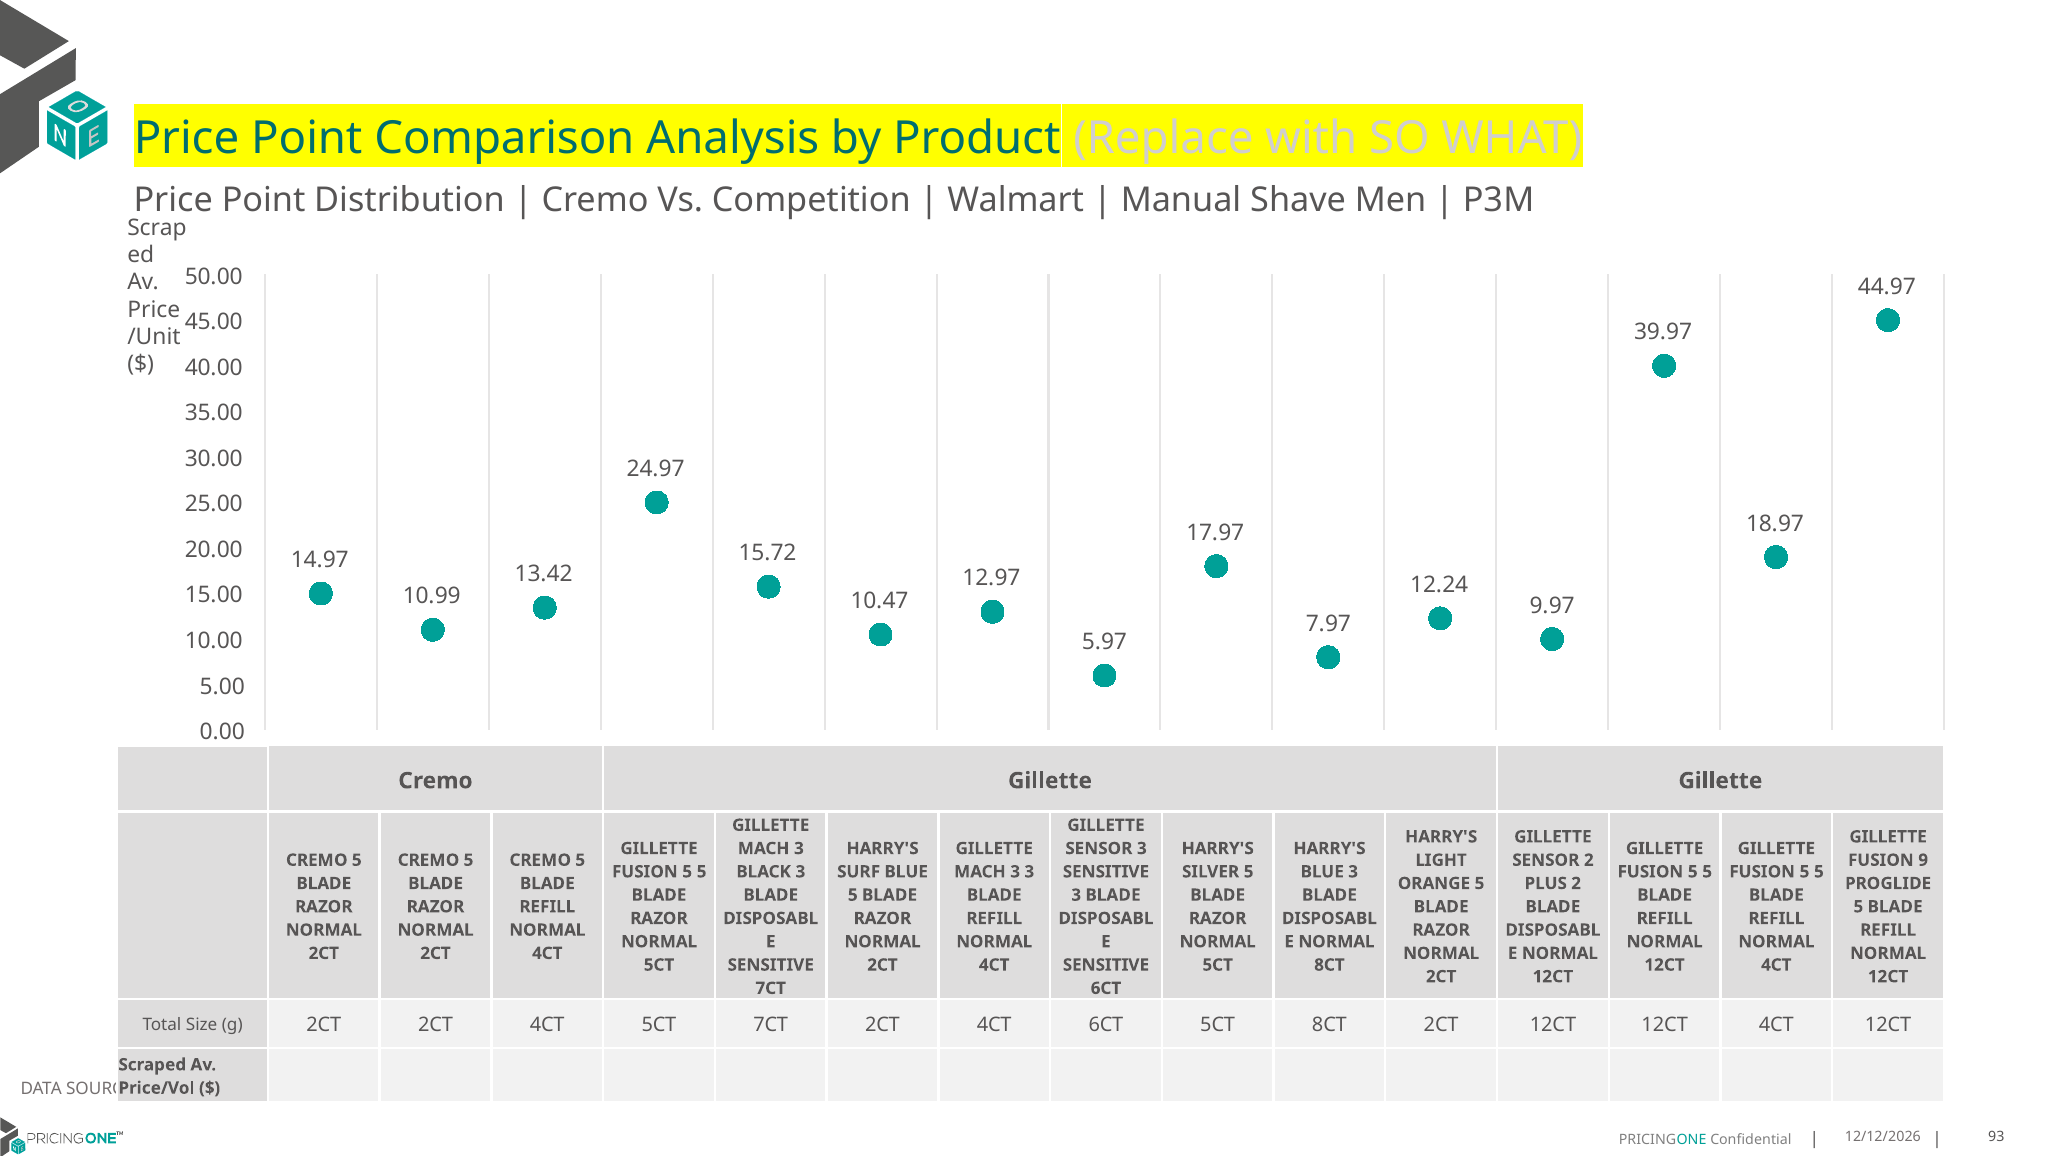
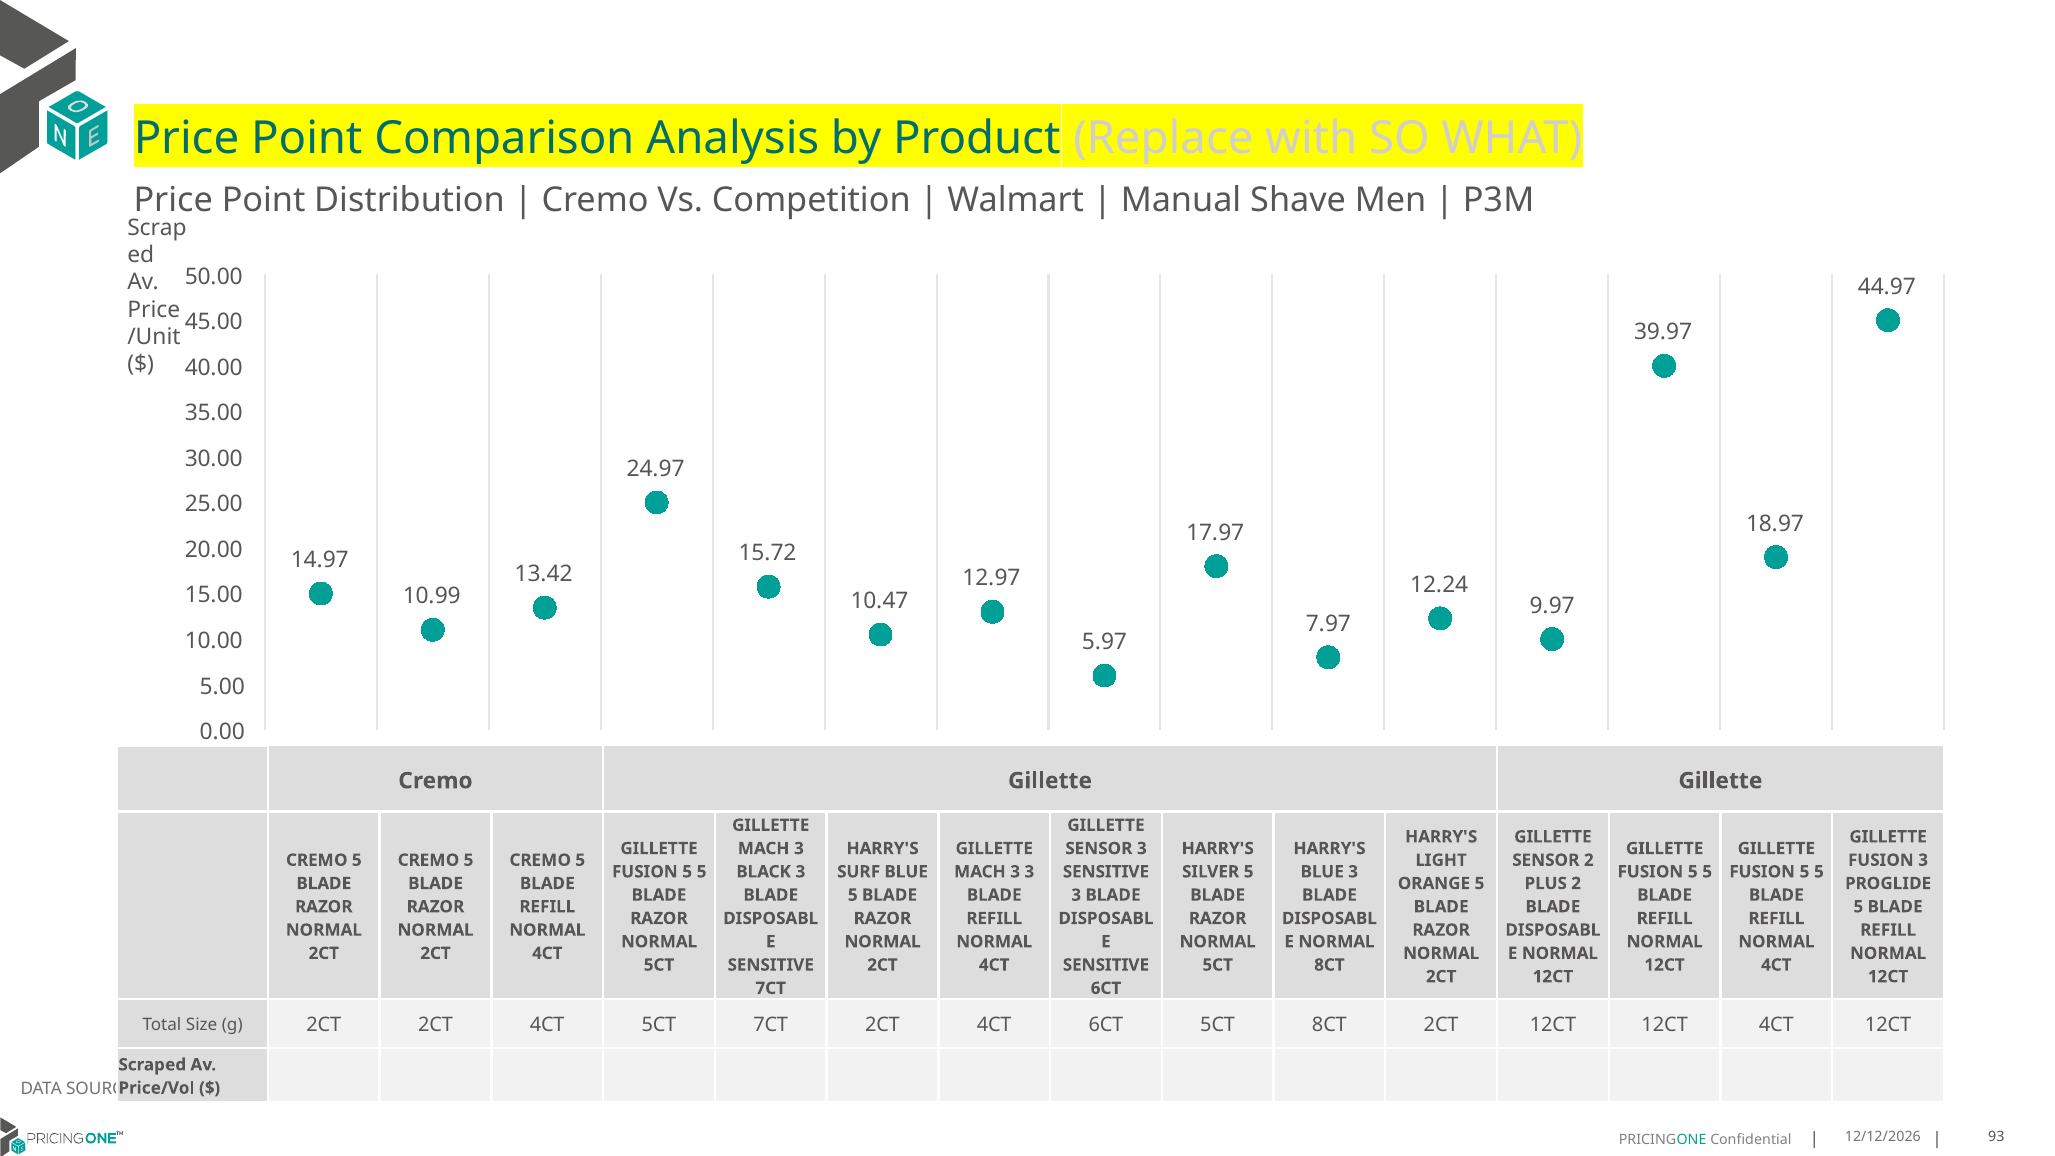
FUSION 9: 9 -> 3 (1923, 860)
